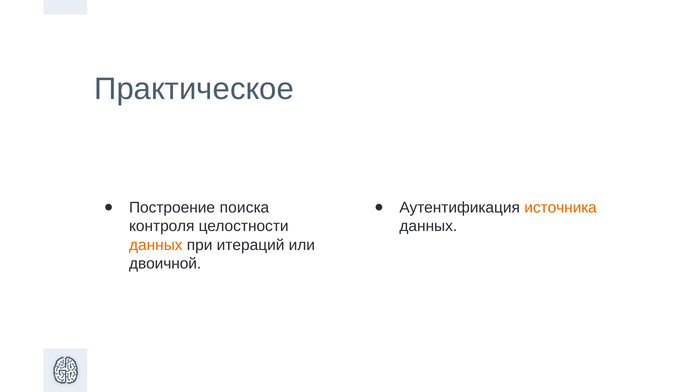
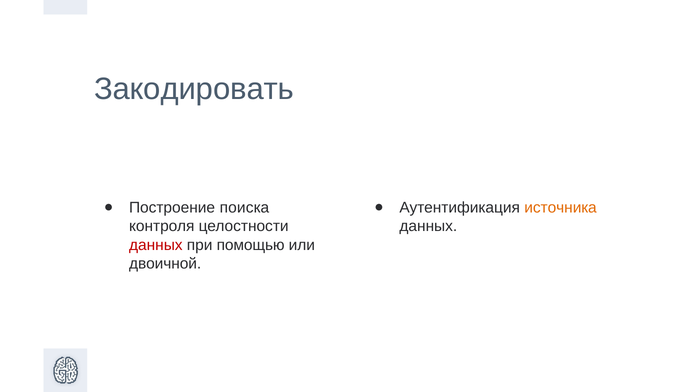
Практическое: Практическое -> Закодировать (194, 89)
данных colour: orange -> red (156, 245)
итераций: итераций -> помощью (251, 245)
